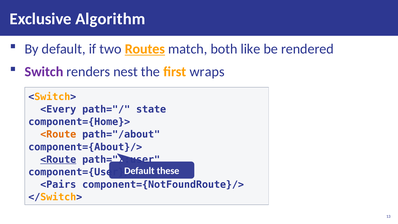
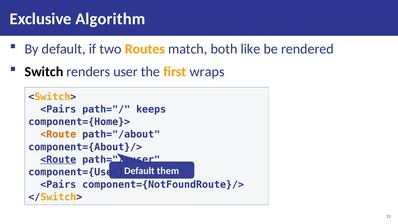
Routes underline: present -> none (145, 49)
Switch colour: purple -> black (44, 72)
nest: nest -> user (126, 72)
<Every: <Every -> <Pairs (58, 109)
state: state -> keeps (151, 109)
these: these -> them (168, 171)
